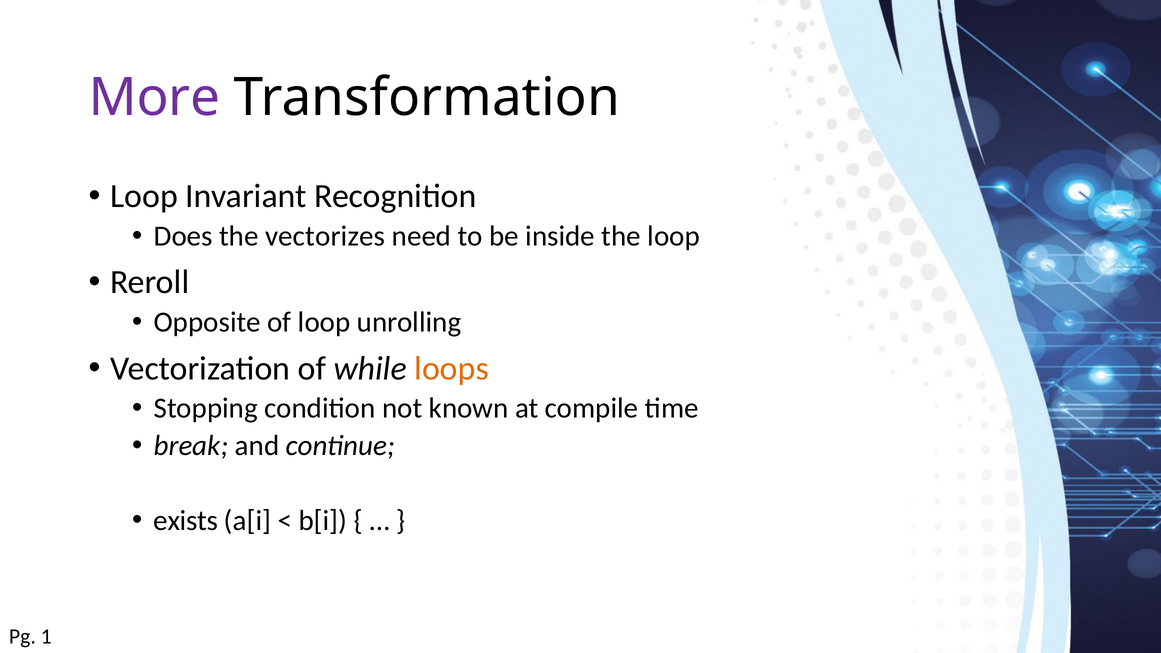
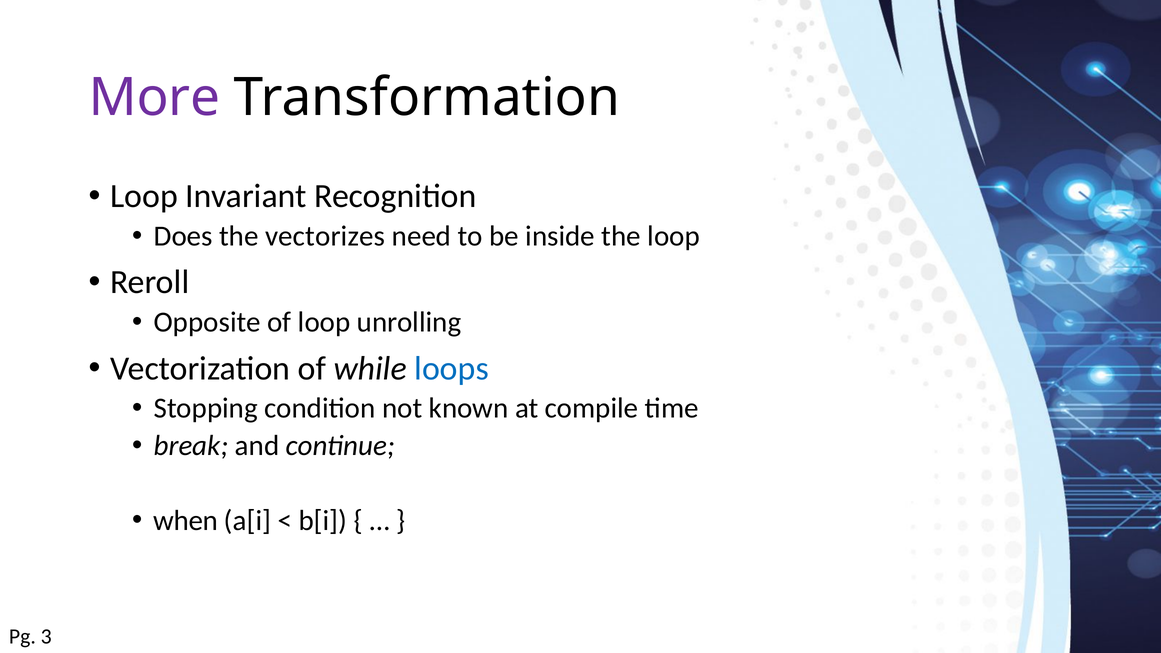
loops colour: orange -> blue (452, 368)
exists: exists -> when (186, 521)
1: 1 -> 3 (46, 637)
